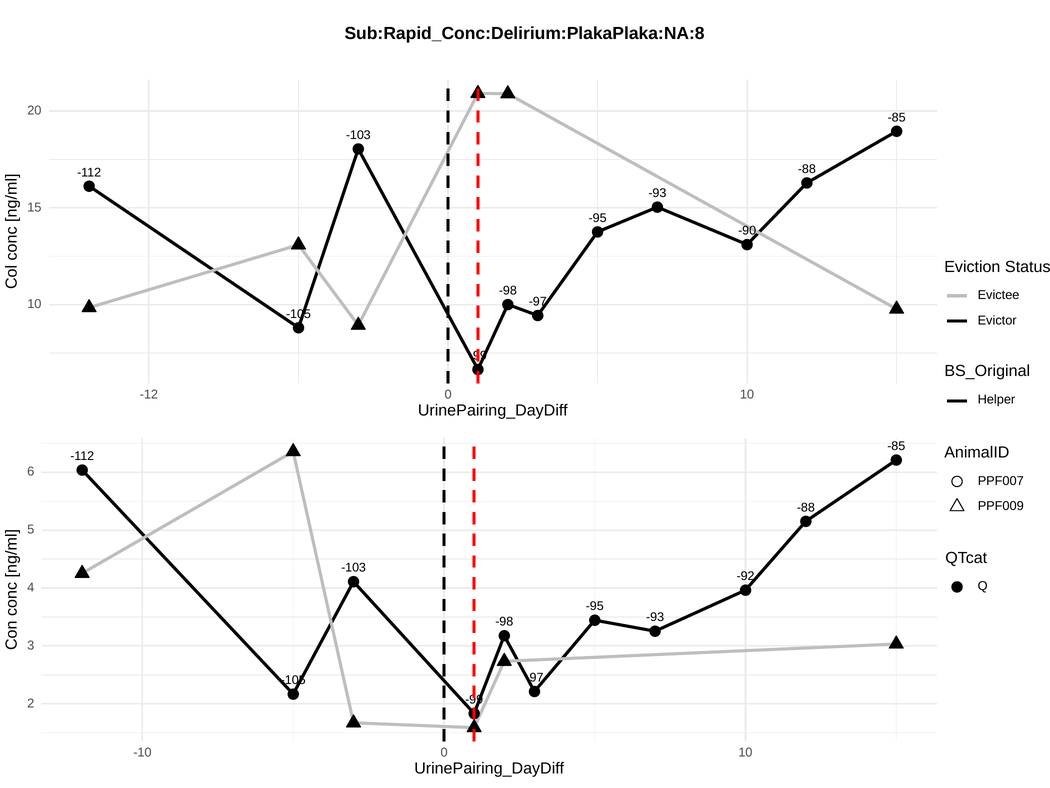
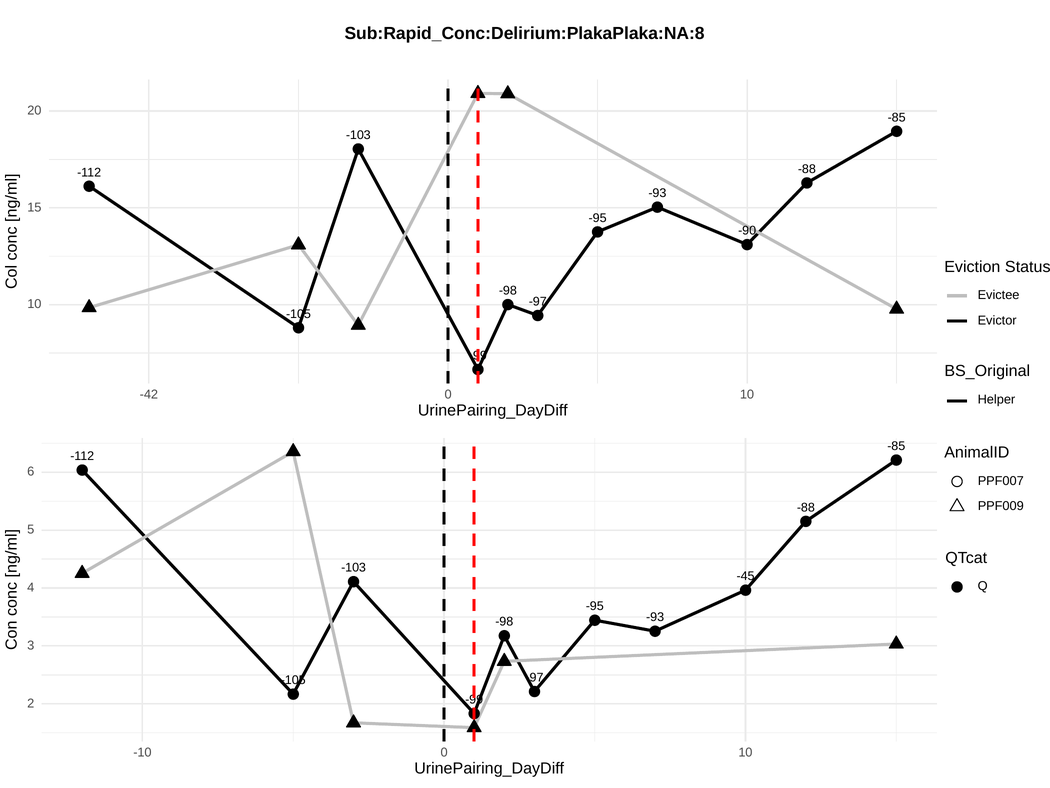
-12: -12 -> -42 (149, 394)
-92: -92 -> -45 (746, 576)
